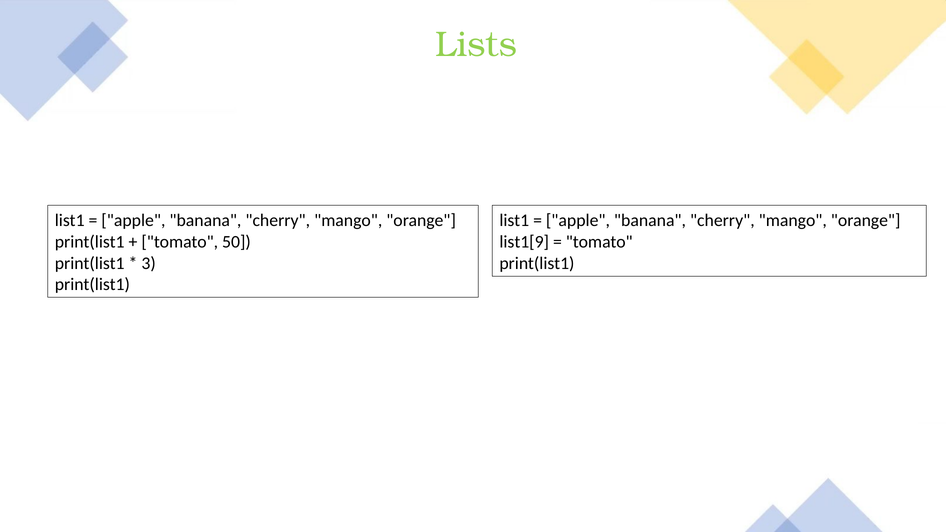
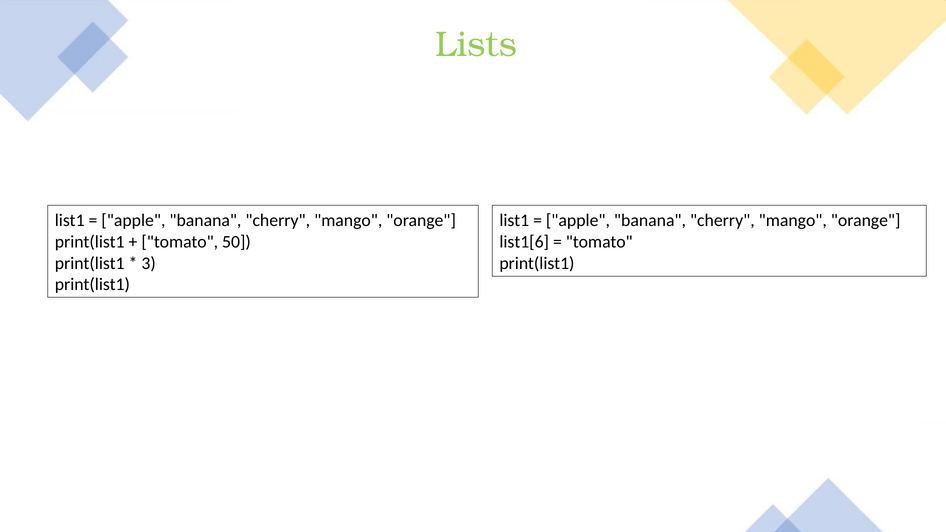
list1[9: list1[9 -> list1[6 (524, 242)
